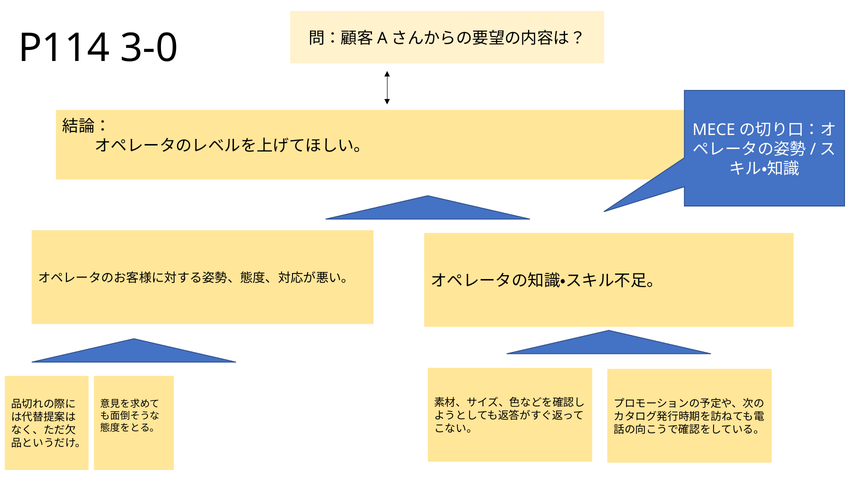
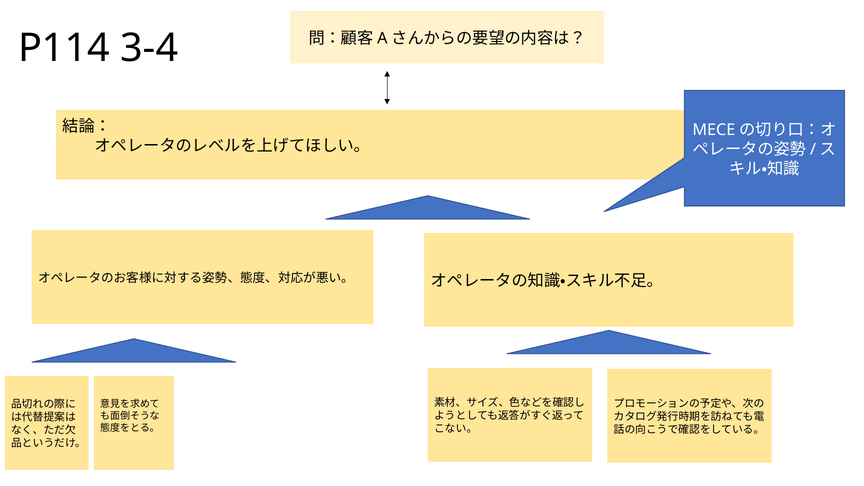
3-0: 3-0 -> 3-4 (149, 48)
